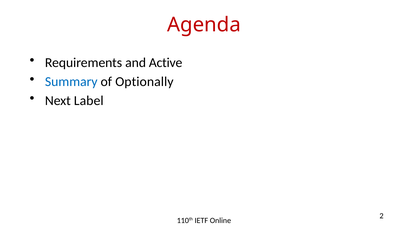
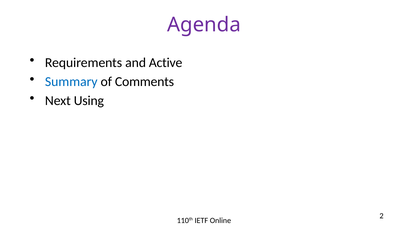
Agenda colour: red -> purple (204, 25)
Optionally: Optionally -> Comments (145, 82)
Label: Label -> Using (89, 101)
